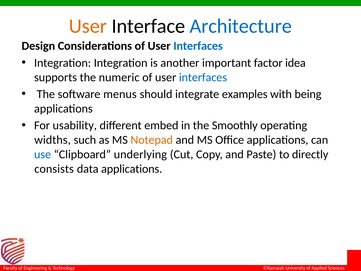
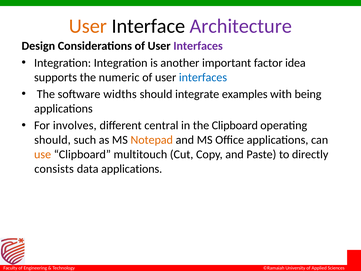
Architecture colour: blue -> purple (241, 26)
Interfaces colour: blue -> purple (198, 46)
menus: menus -> widths (120, 94)
usability: usability -> involves (75, 125)
embed: embed -> central (161, 125)
the Smoothly: Smoothly -> Clipboard (235, 125)
widths: widths -> should (52, 140)
use colour: blue -> orange (43, 154)
underlying: underlying -> multitouch (140, 154)
